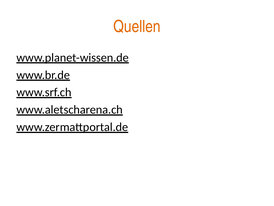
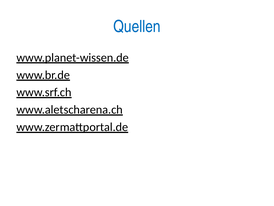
Quellen colour: orange -> blue (137, 27)
